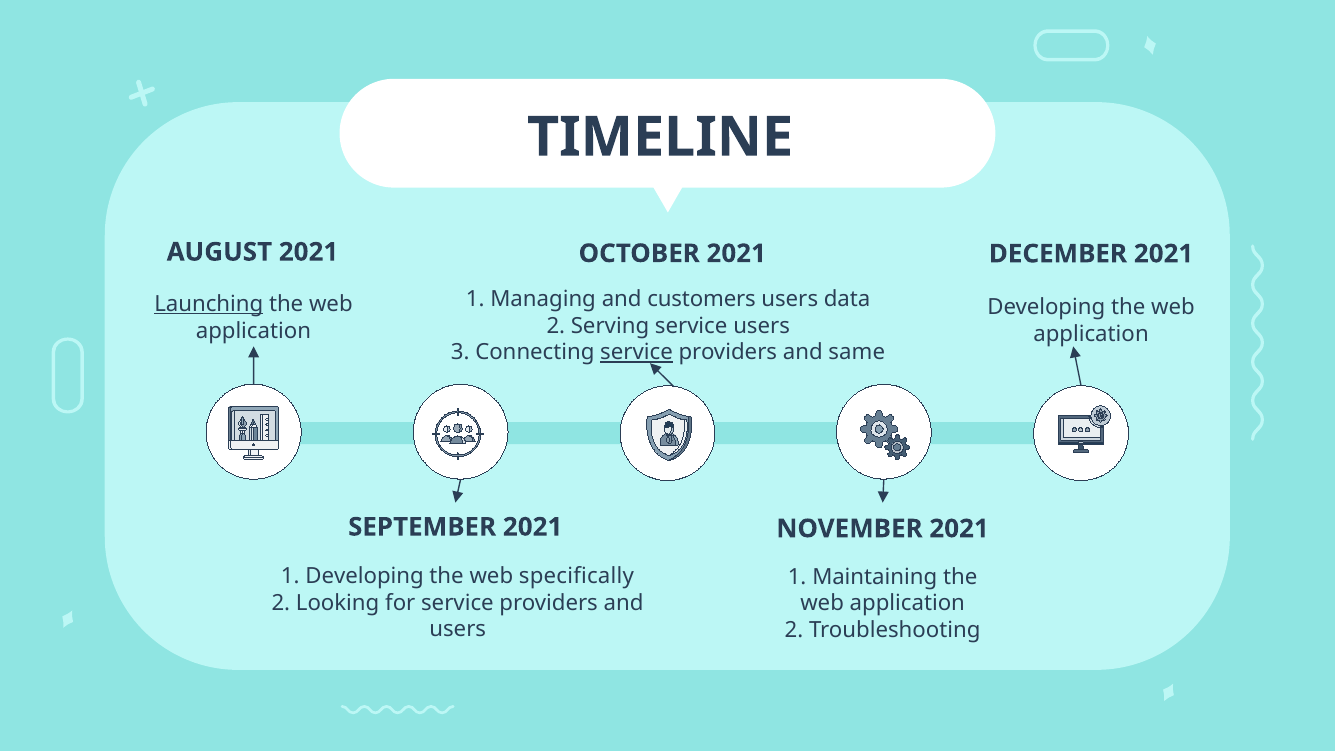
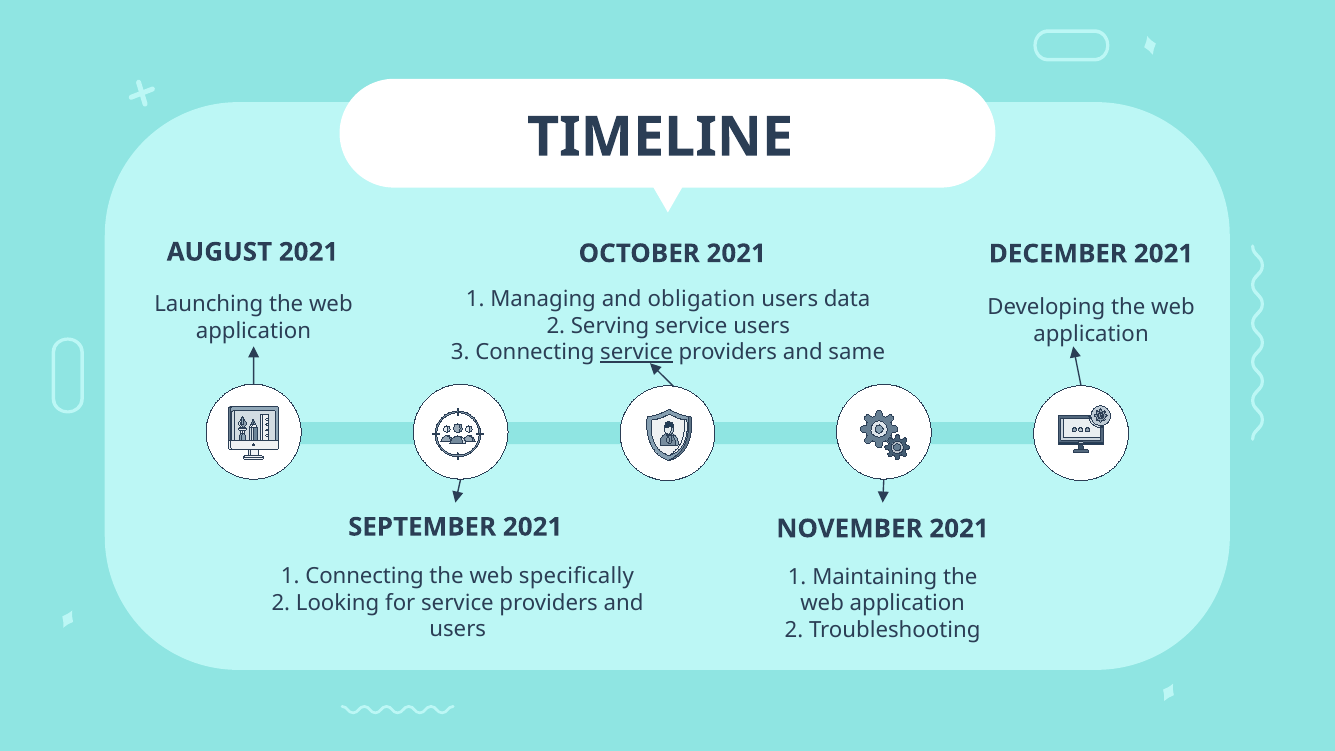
customers: customers -> obligation (701, 299)
Launching underline: present -> none (209, 304)
1 Developing: Developing -> Connecting (365, 576)
